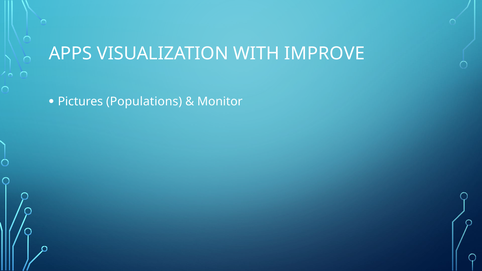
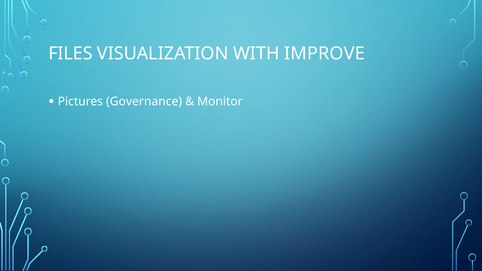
APPS: APPS -> FILES (71, 54)
Populations: Populations -> Governance (144, 102)
